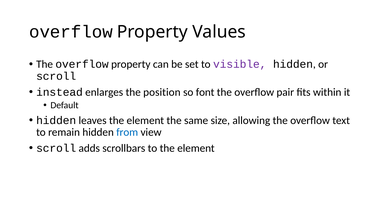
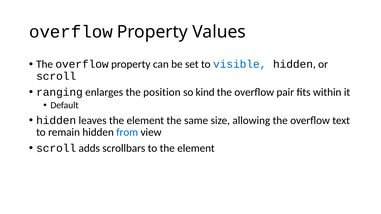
visible colour: purple -> blue (240, 64)
instead: instead -> ranging (59, 92)
font: font -> kind (205, 92)
